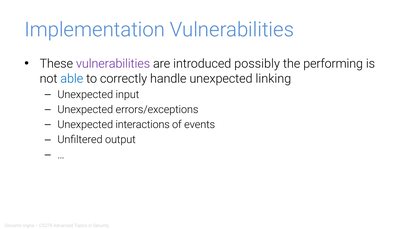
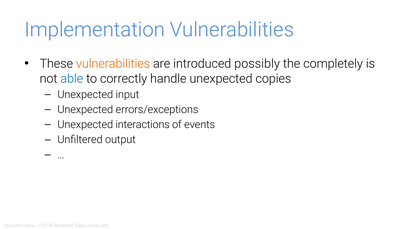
vulnerabilities colour: purple -> orange (113, 64)
performing: performing -> completely (333, 64)
linking: linking -> copies (273, 79)
